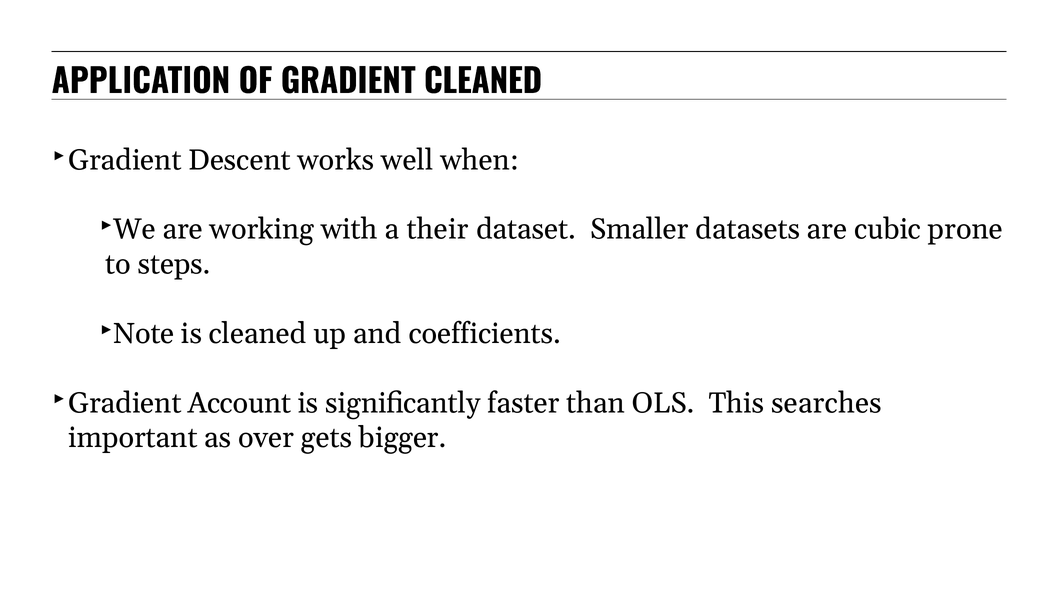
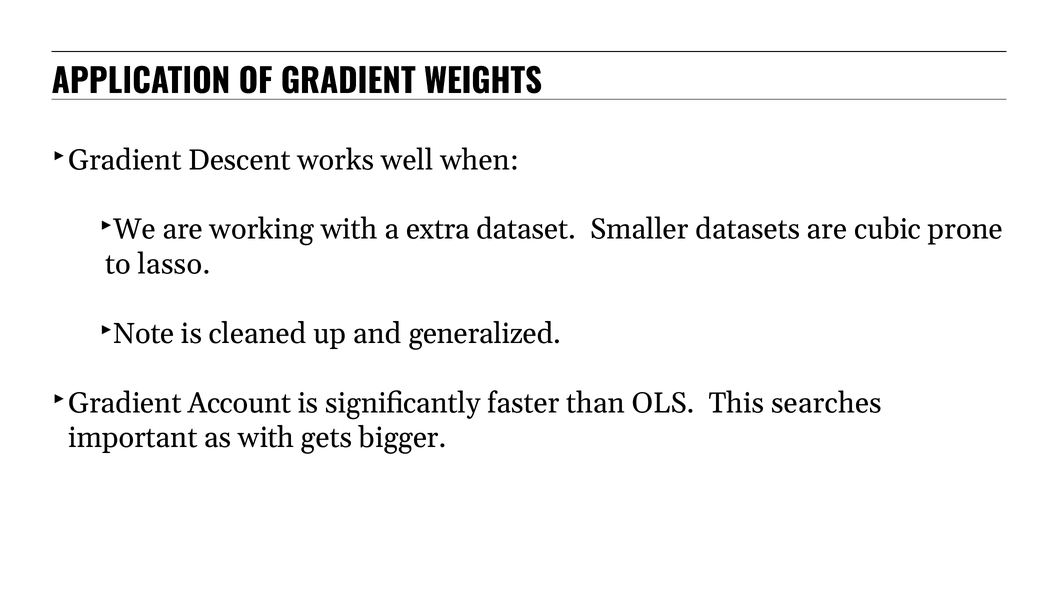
GRADIENT CLEANED: CLEANED -> WEIGHTS (483, 82)
their: their -> extra (438, 229)
steps: steps -> lasso (174, 264)
coefficients: coefficients -> generalized (485, 334)
as over: over -> with (266, 438)
